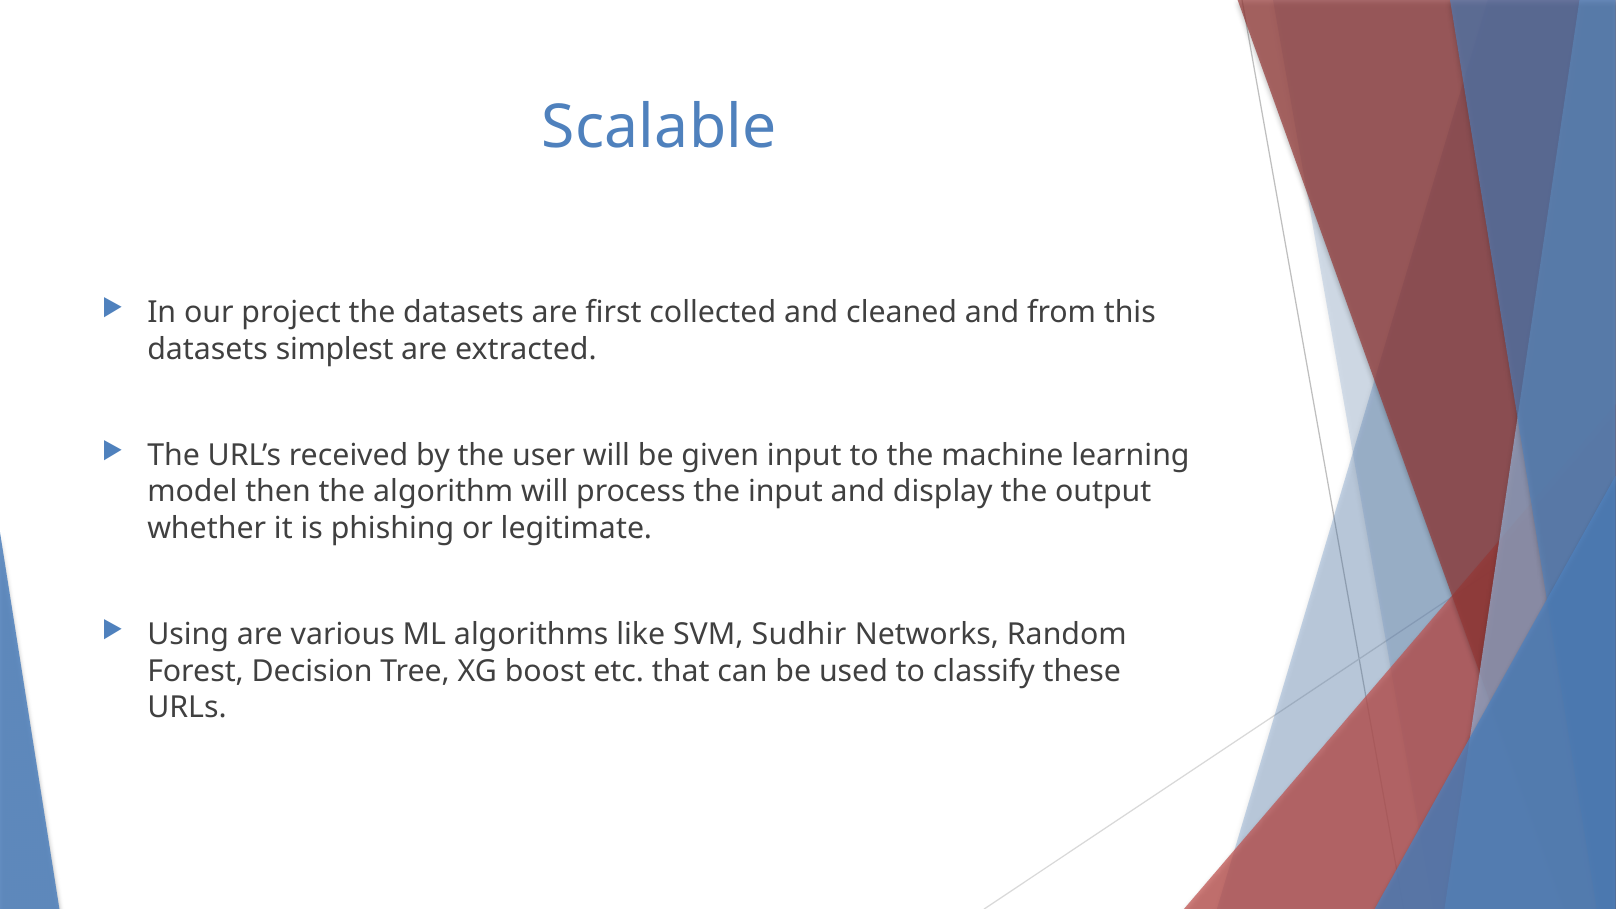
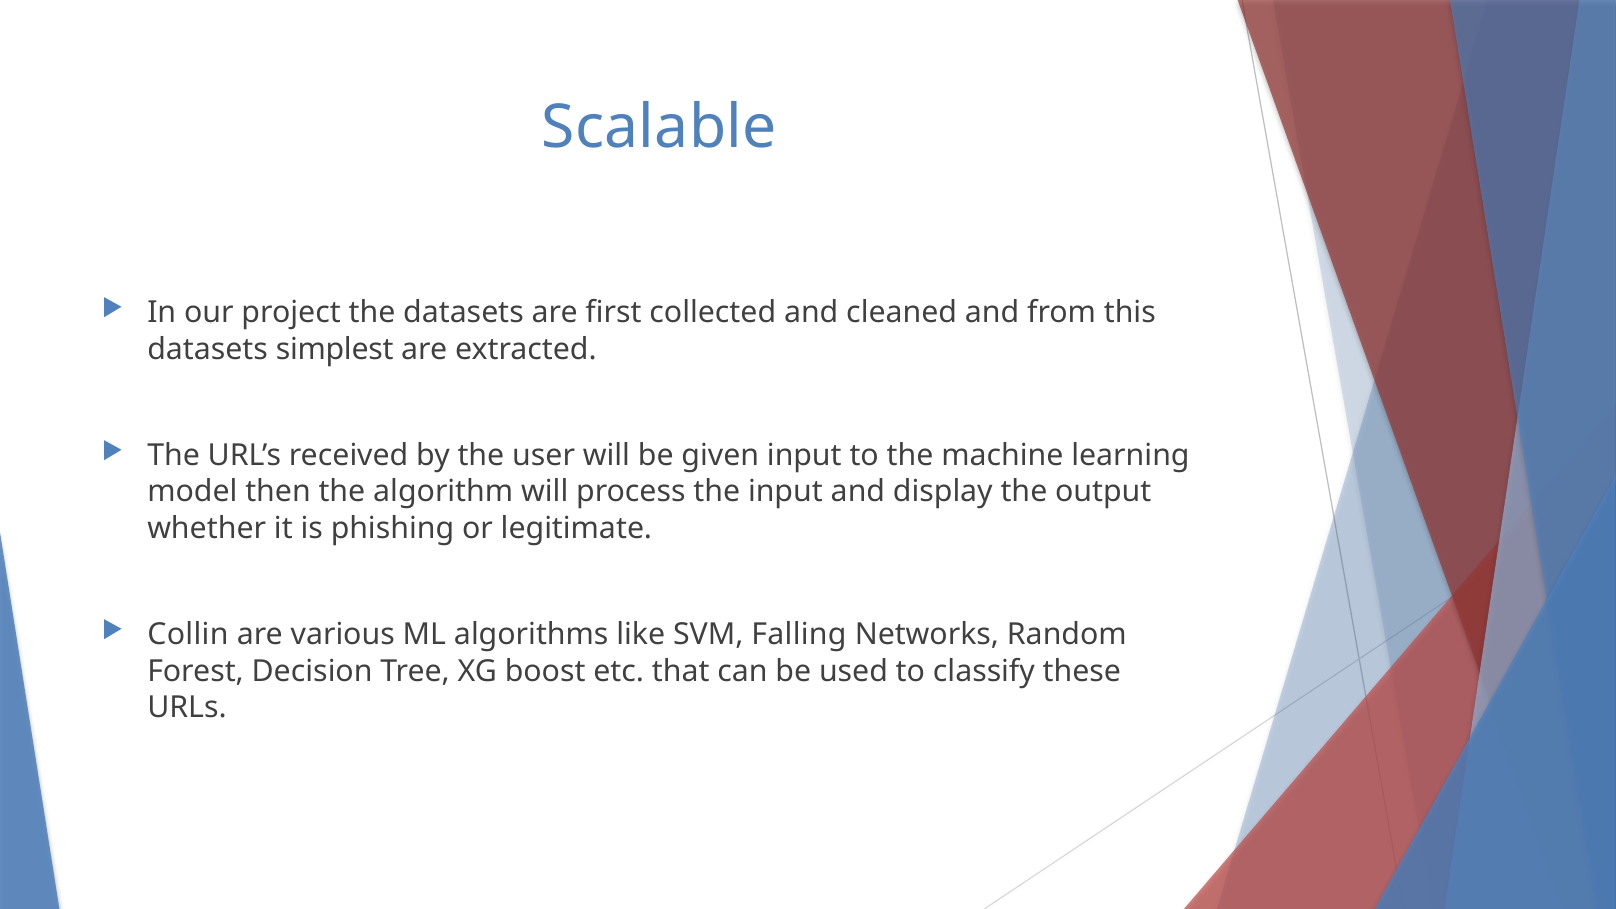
Using: Using -> Collin (188, 635)
Sudhir: Sudhir -> Falling (799, 635)
